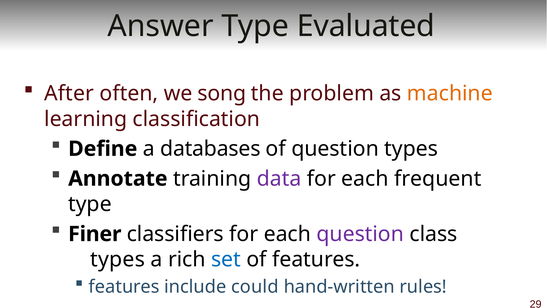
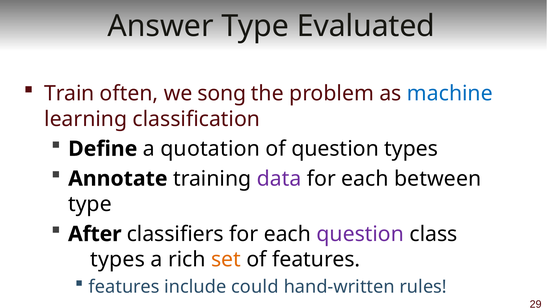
After: After -> Train (69, 93)
machine colour: orange -> blue (450, 93)
databases: databases -> quotation (210, 149)
frequent: frequent -> between (438, 178)
Finer: Finer -> After (95, 234)
set colour: blue -> orange (226, 259)
